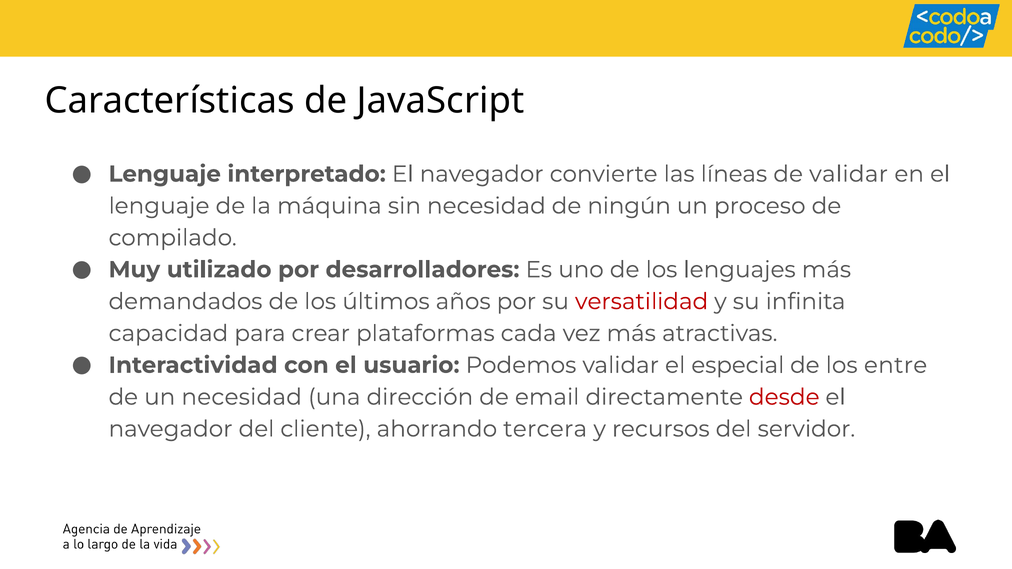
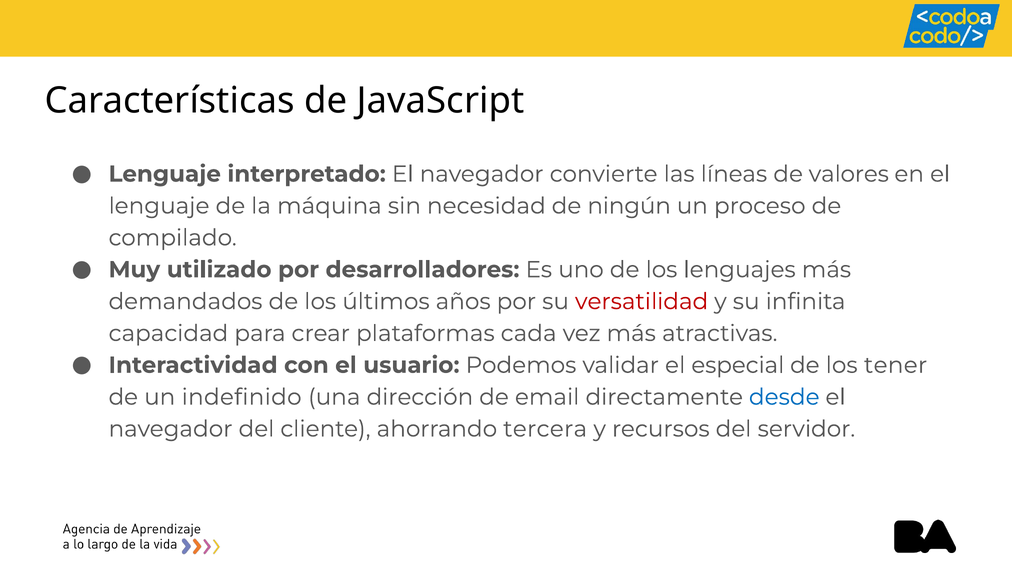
de validar: validar -> valores (849, 174)
entre: entre -> tener (896, 365)
un necesidad: necesidad -> indefinido (242, 397)
desde colour: red -> blue (784, 397)
